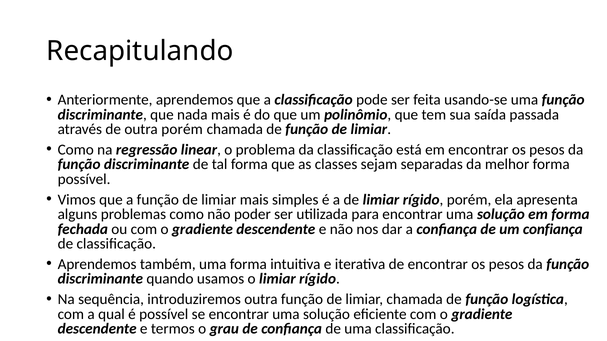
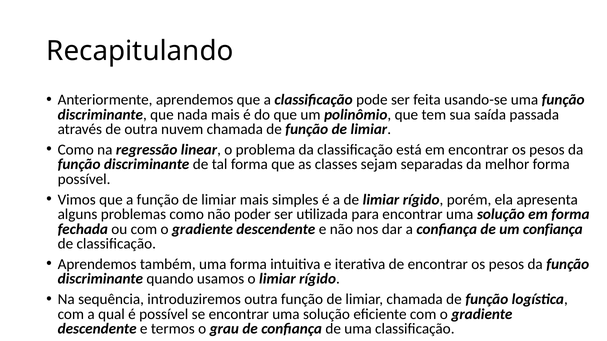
outra porém: porém -> nuvem (182, 129)
